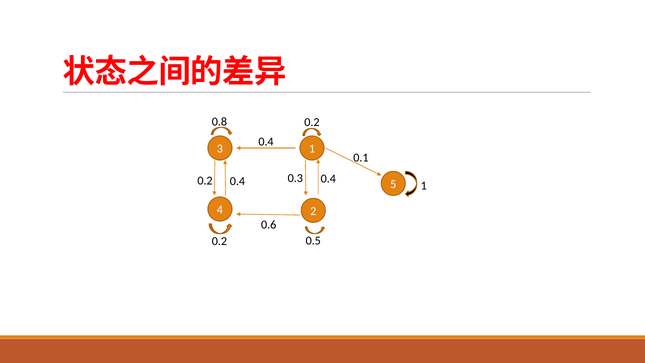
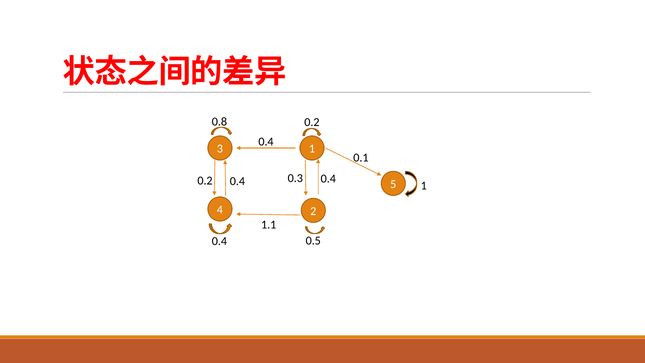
0.6: 0.6 -> 1.1 (269, 224)
0.2: 0.2 -> 0.4 (219, 241)
